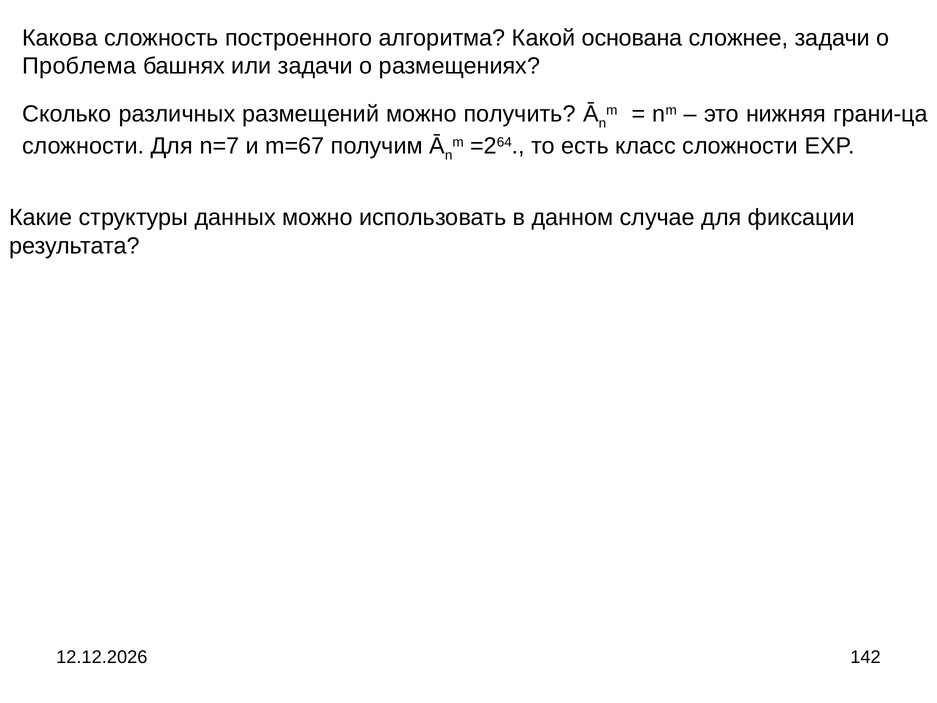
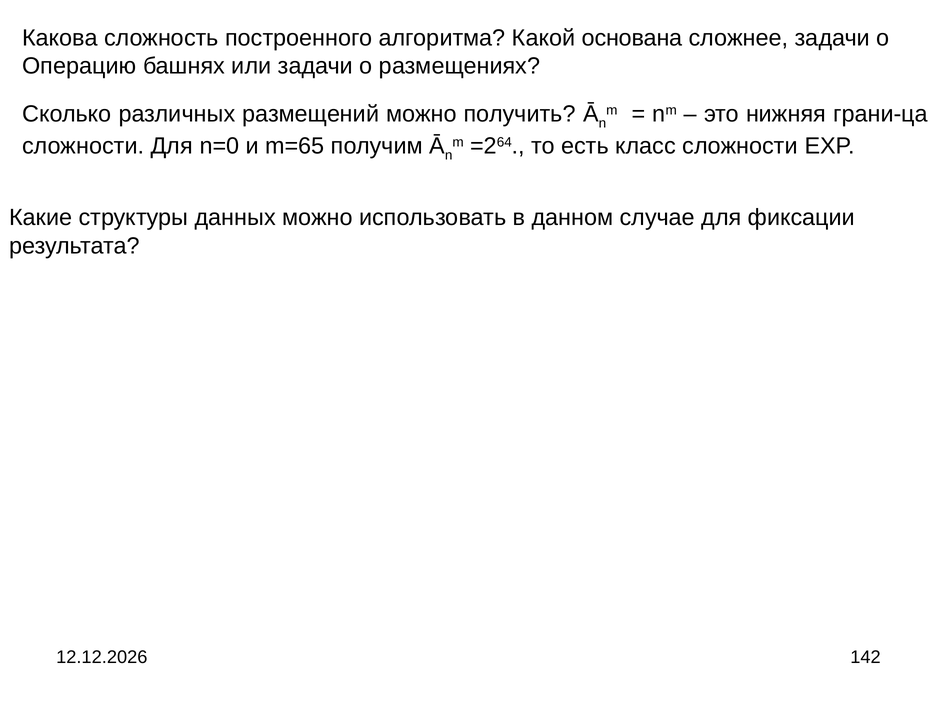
Проблема: Проблема -> Операцию (79, 66)
n=7: n=7 -> n=0 (219, 146)
m=67: m=67 -> m=65 (295, 146)
